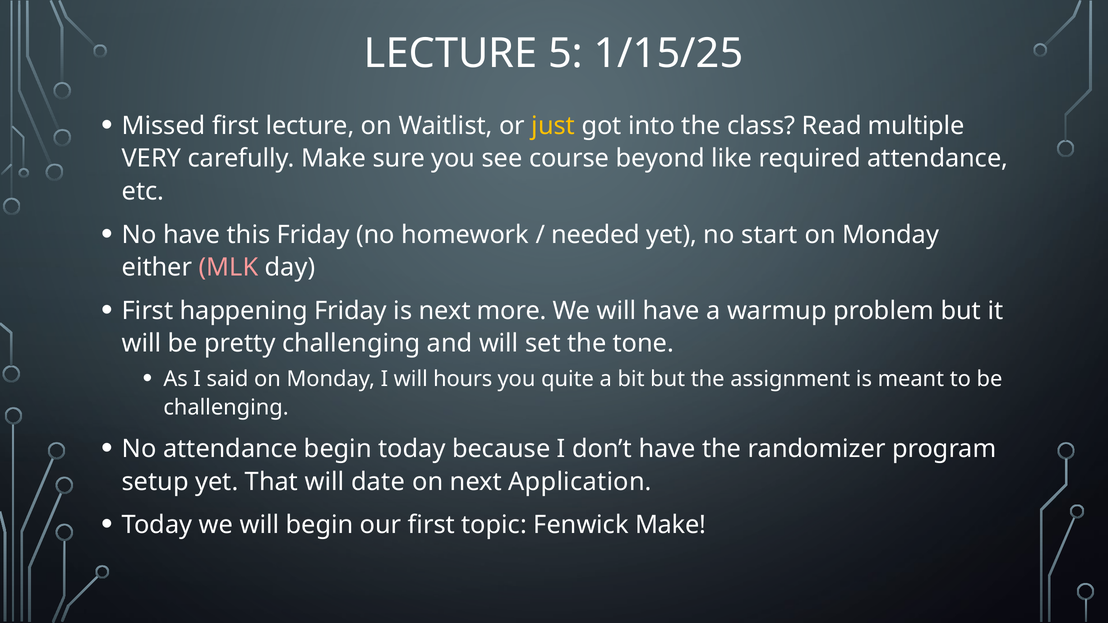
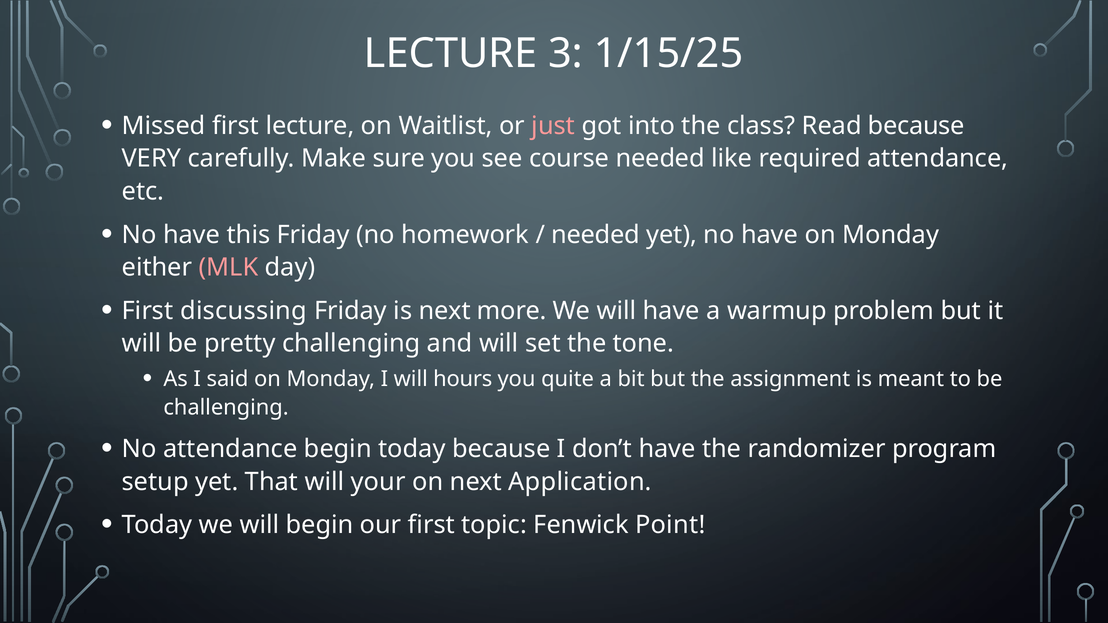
5: 5 -> 3 (566, 54)
just colour: yellow -> pink (553, 126)
Read multiple: multiple -> because (916, 126)
course beyond: beyond -> needed (660, 159)
yet no start: start -> have (770, 235)
happening: happening -> discussing (244, 311)
date: date -> your (378, 482)
Fenwick Make: Make -> Point (670, 525)
